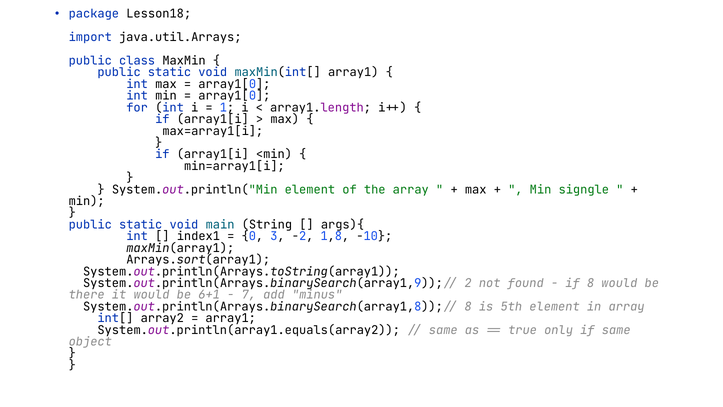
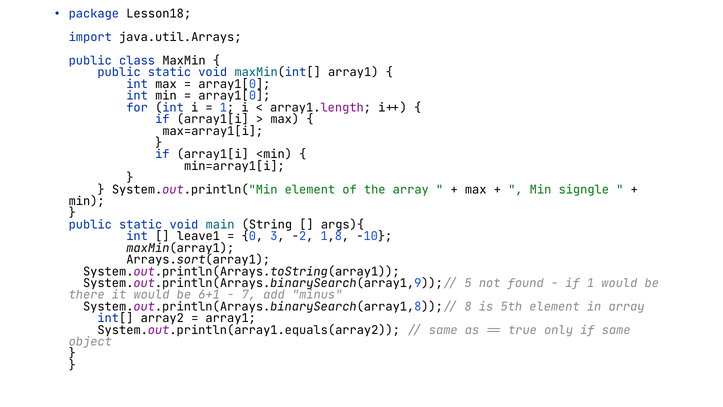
index1: index1 -> leave1 (198, 236)
2: 2 -> 5 (468, 283)
if 8: 8 -> 1 (591, 283)
